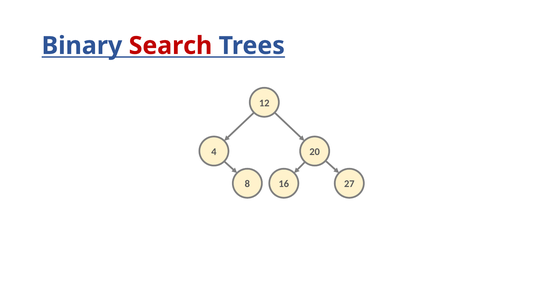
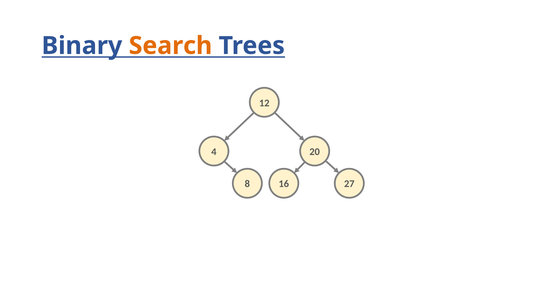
Search colour: red -> orange (170, 46)
